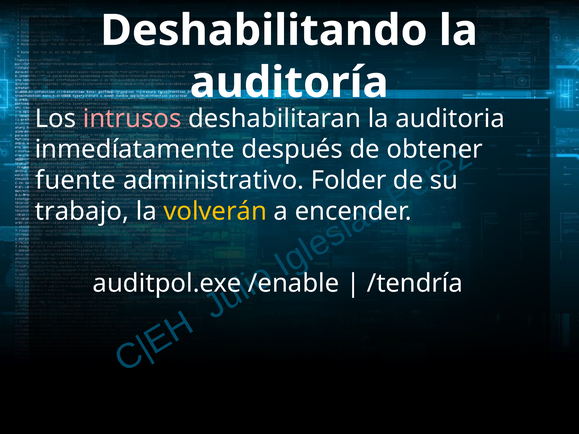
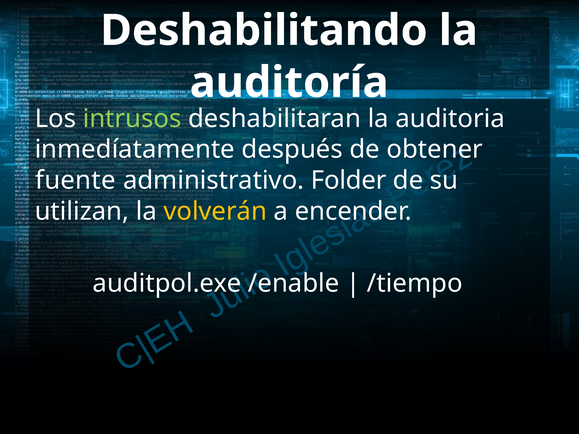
intrusos colour: pink -> light green (132, 119)
trabajo: trabajo -> utilizan (82, 211)
/tendría: /tendría -> /tiempo (415, 283)
